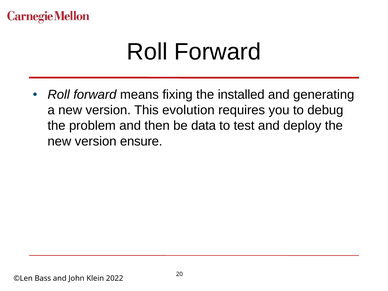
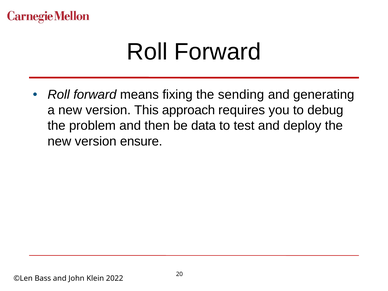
installed: installed -> sending (241, 95)
evolution: evolution -> approach (189, 110)
